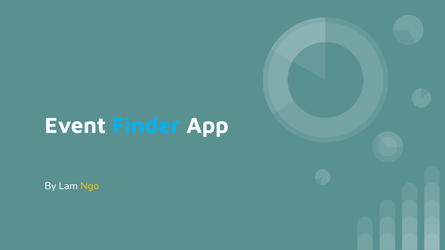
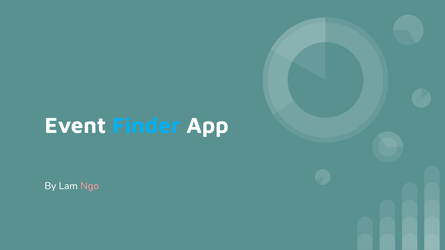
Ngo colour: yellow -> pink (90, 186)
